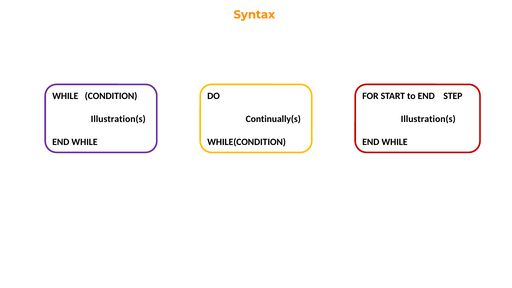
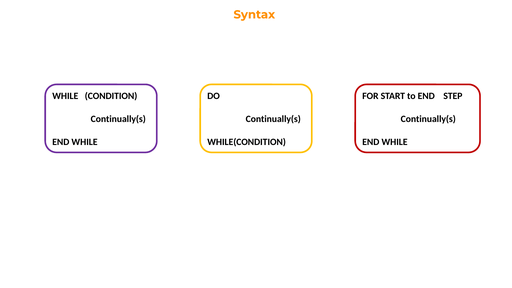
Illustration(s: Illustration(s -> Continually(s (118, 119)
Illustration(s: Illustration(s -> Continually(s (428, 119)
